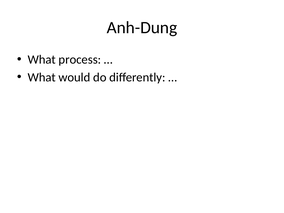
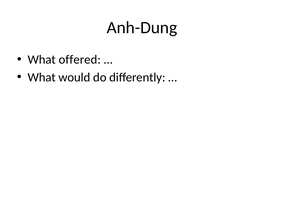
process: process -> offered (80, 60)
